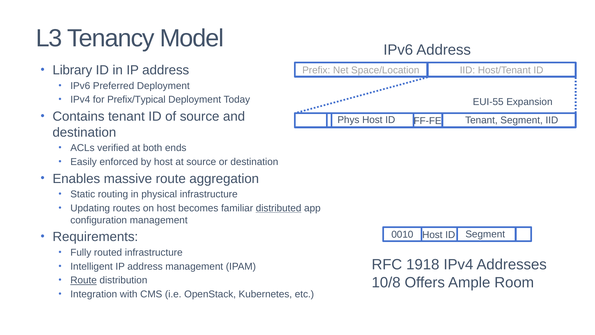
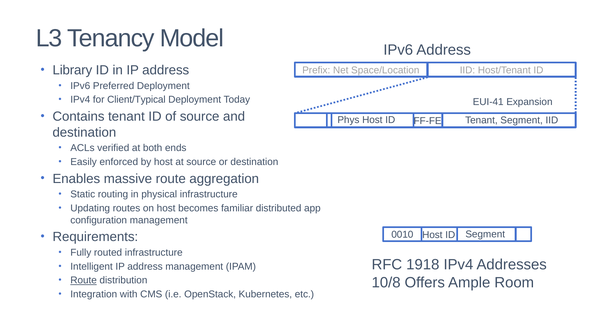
Prefix/Typical: Prefix/Typical -> Client/Typical (136, 100)
EUI-55: EUI-55 -> EUI-41 (488, 102)
distributed underline: present -> none (279, 208)
